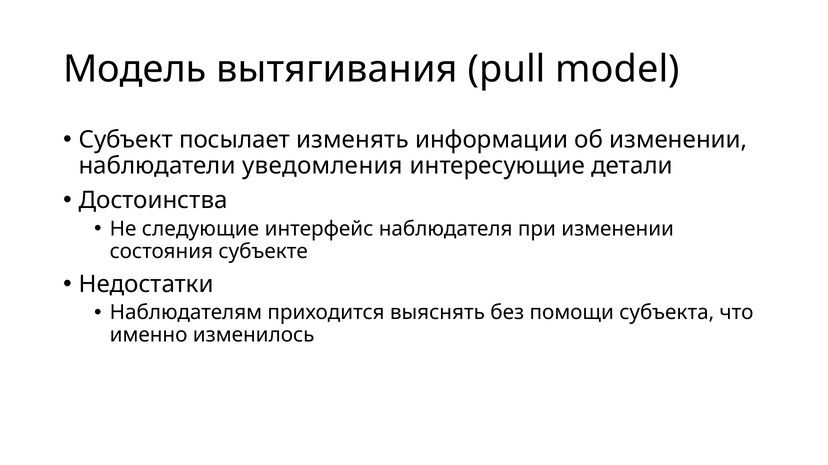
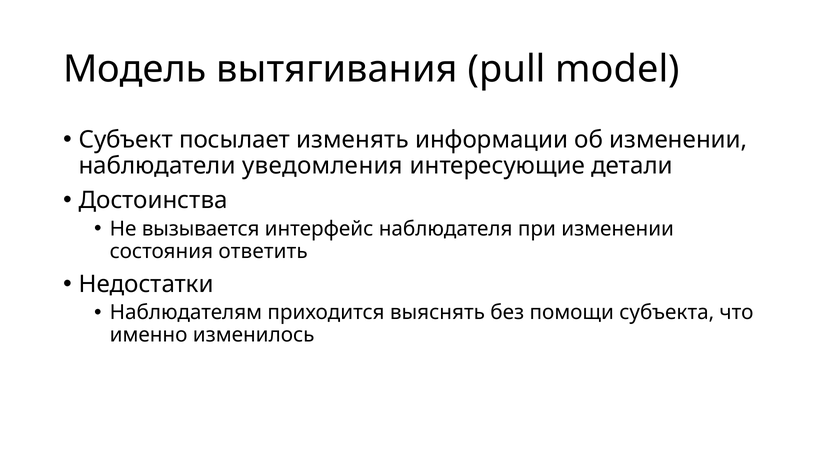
следующие: следующие -> вызывается (201, 229)
субъекте: субъекте -> ответить (263, 252)
